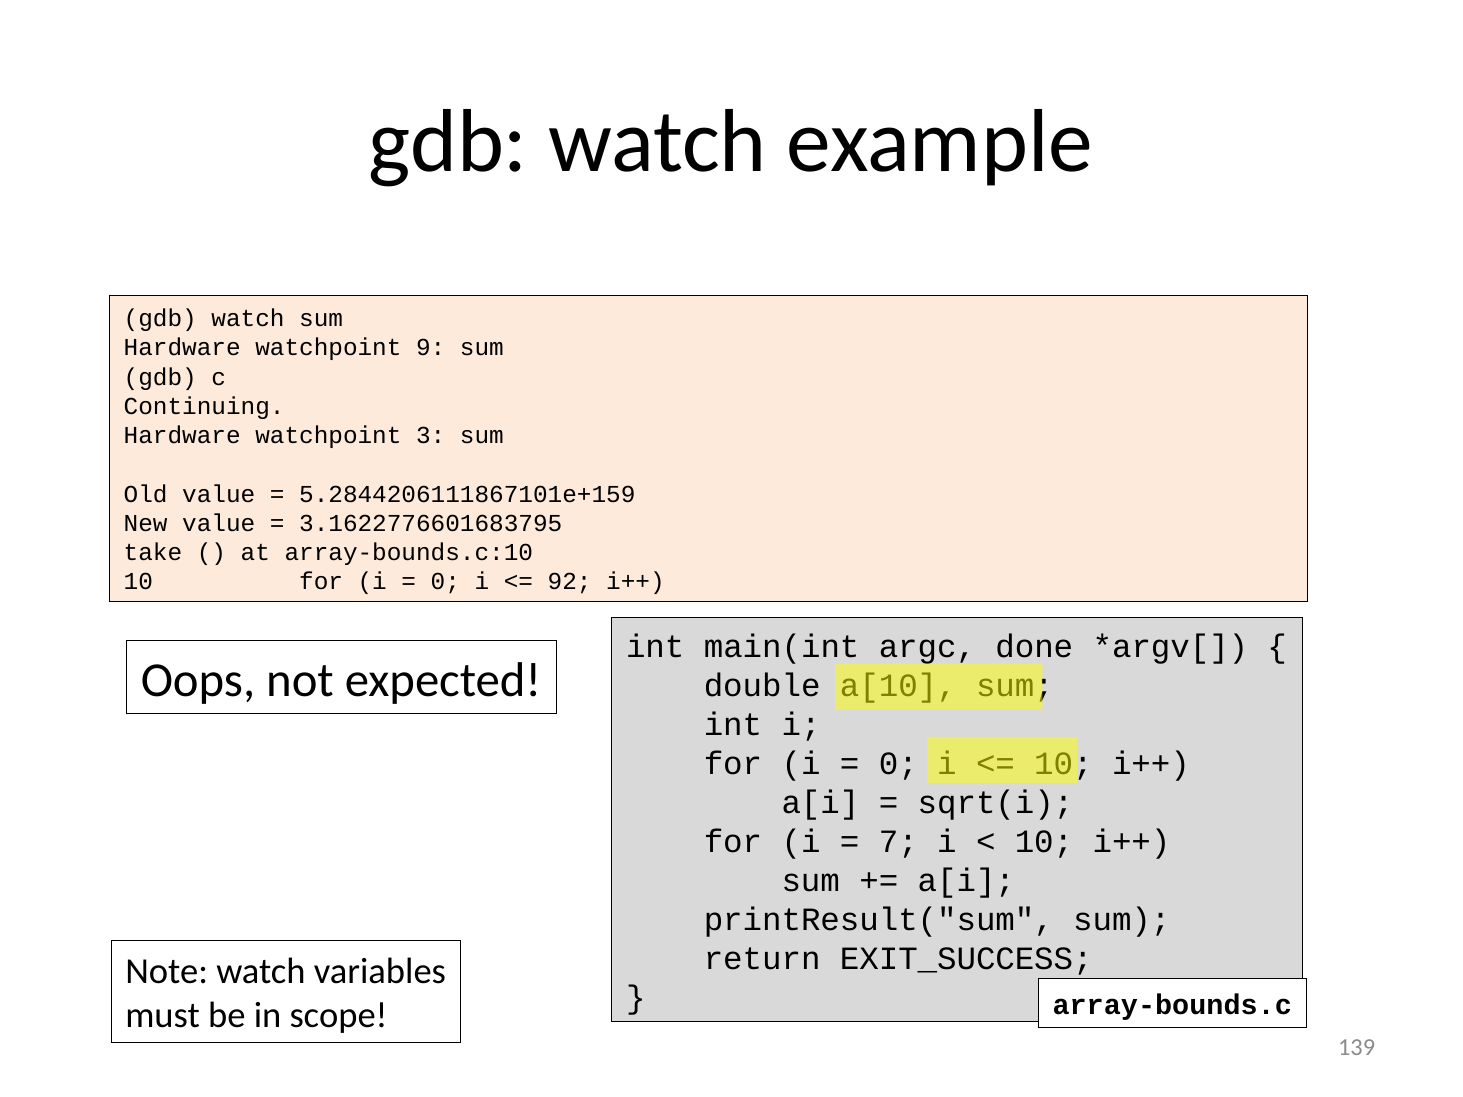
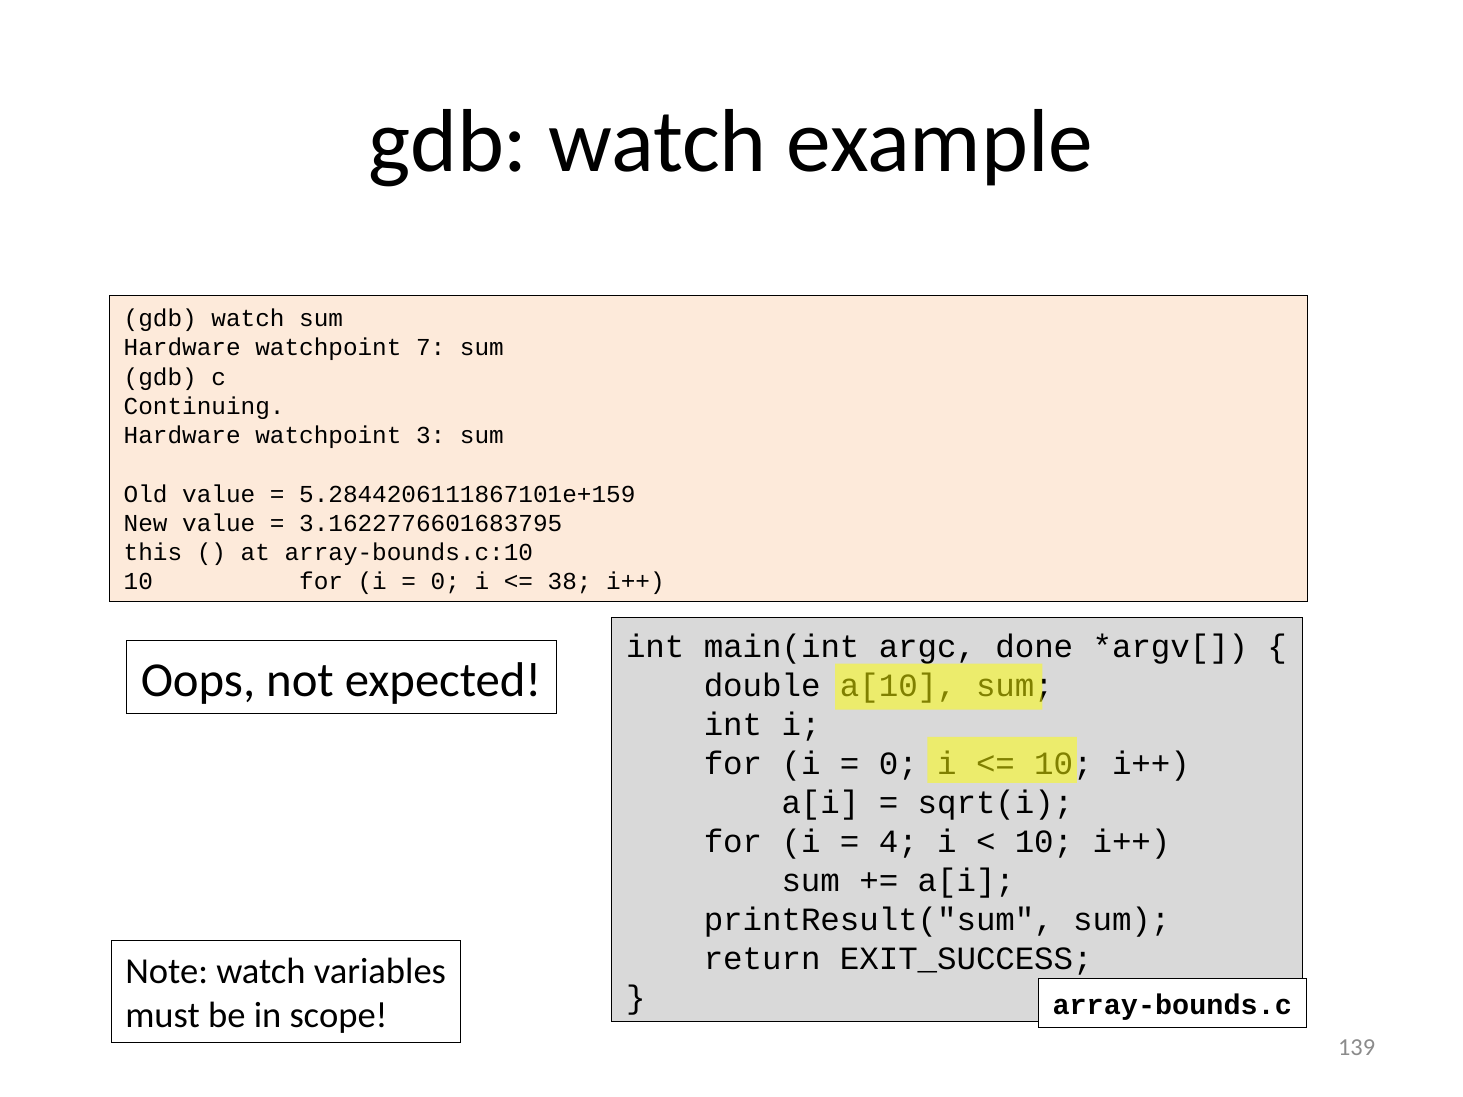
9: 9 -> 7 (431, 348)
take: take -> this (153, 553)
92: 92 -> 38 (570, 582)
7: 7 -> 4 (898, 842)
